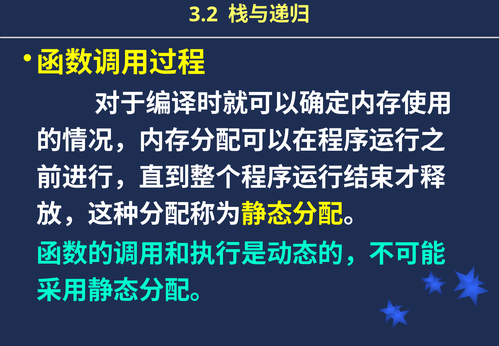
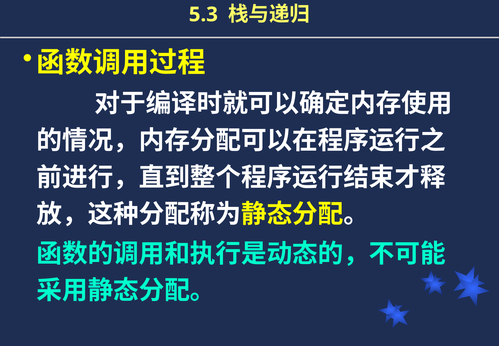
3.2: 3.2 -> 5.3 (203, 14)
